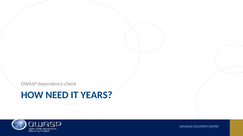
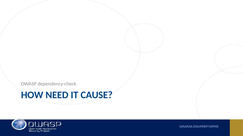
YEARS: YEARS -> CAUSE (97, 96)
